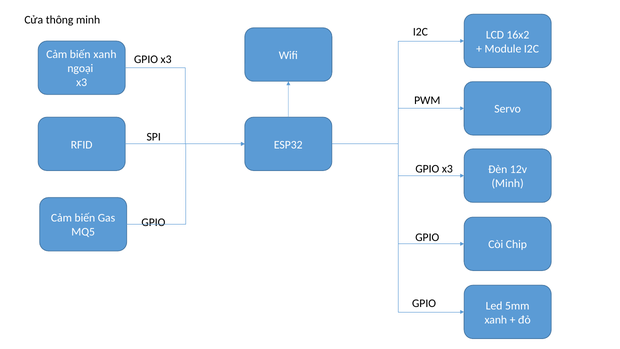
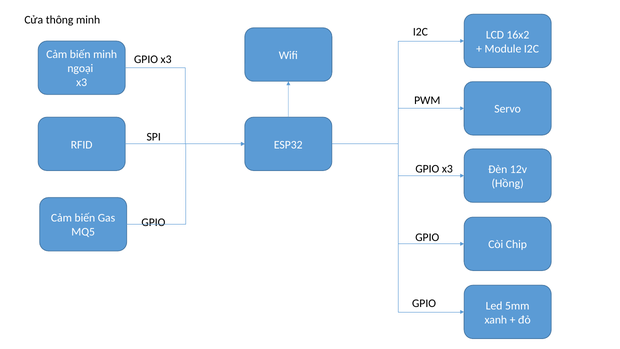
biến xanh: xanh -> minh (105, 55)
Minh: Minh -> Hồng (508, 183)
